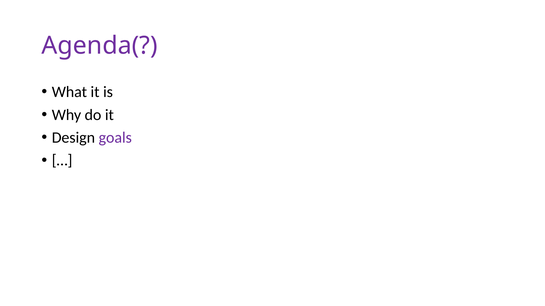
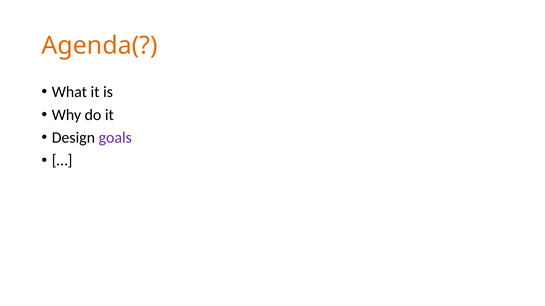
Agenda( colour: purple -> orange (100, 46)
